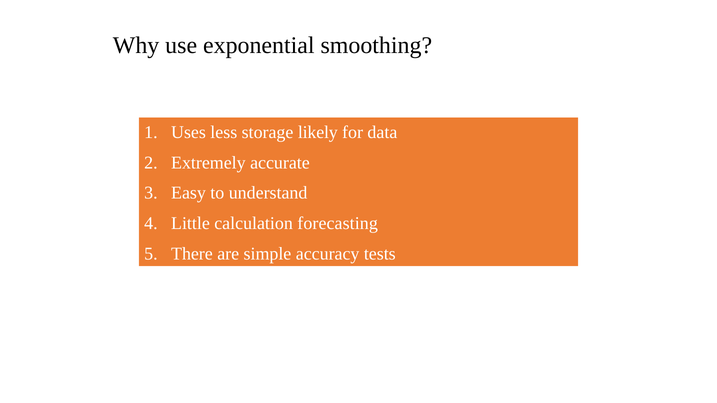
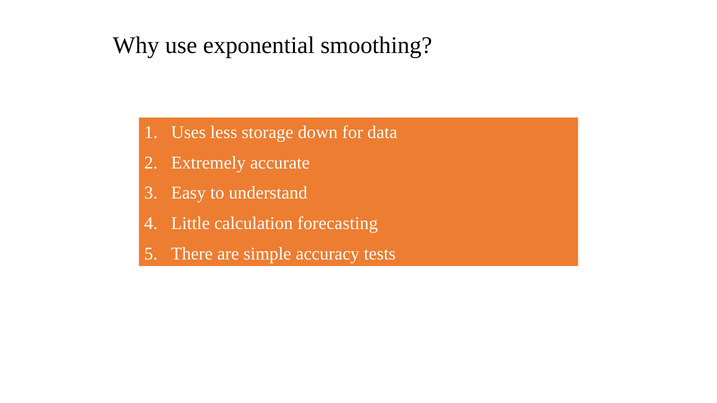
likely: likely -> down (318, 132)
